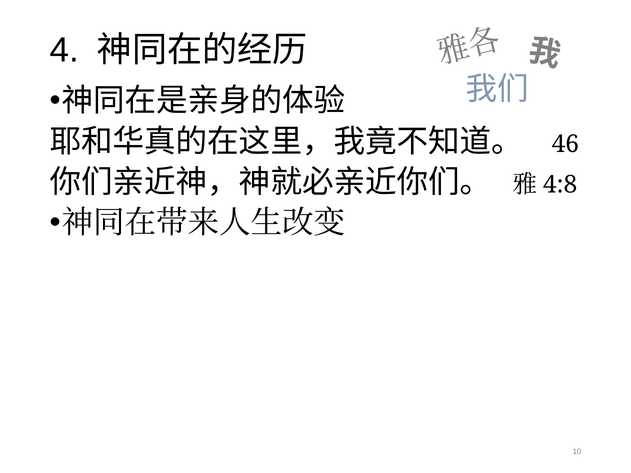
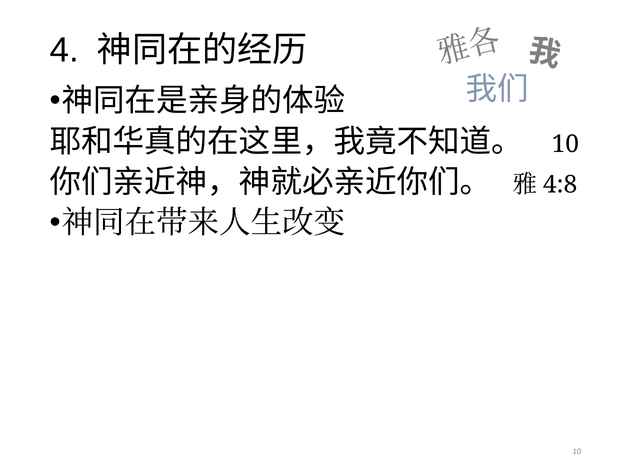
46: 46 -> 10 (565, 144)
